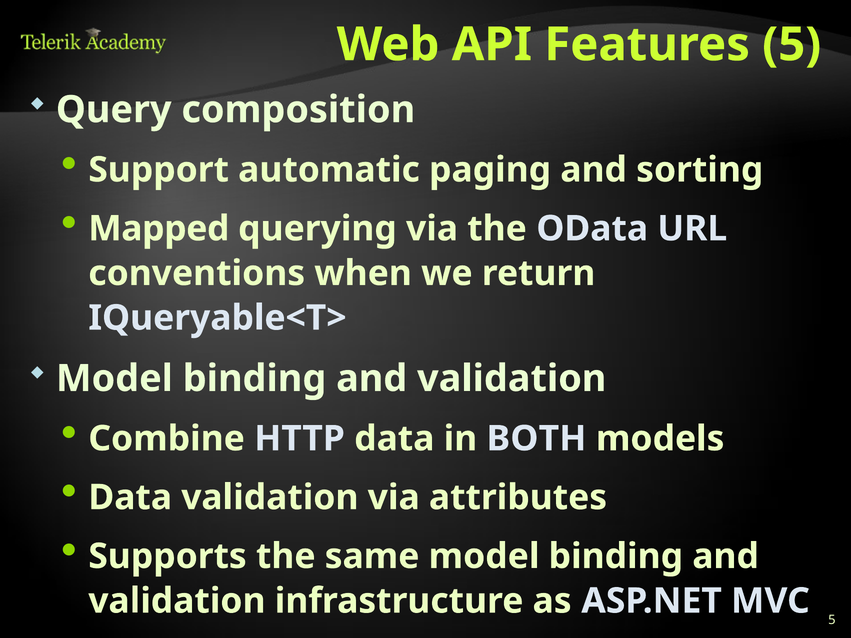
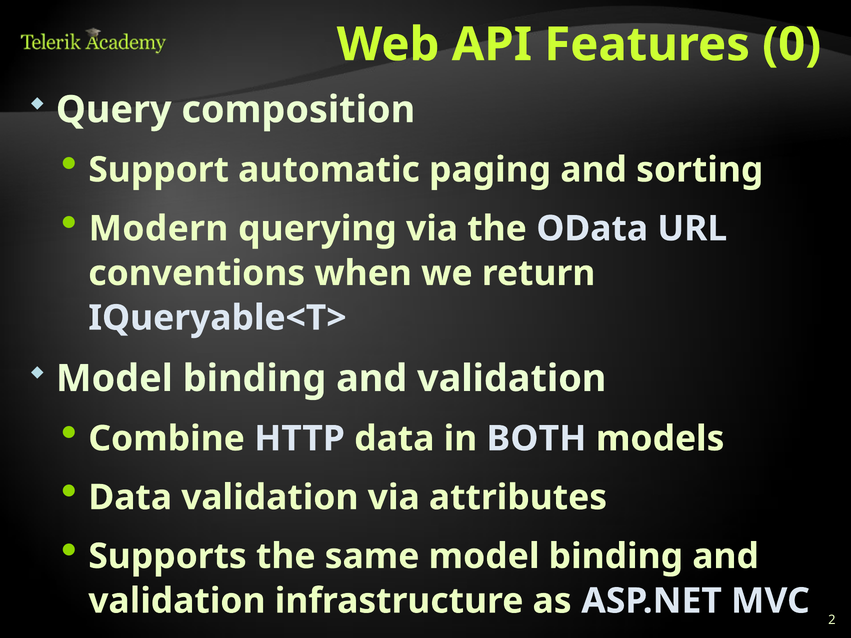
Features 5: 5 -> 0 (792, 45)
Mapped: Mapped -> Modern (158, 229)
MVC 5: 5 -> 2 (832, 620)
